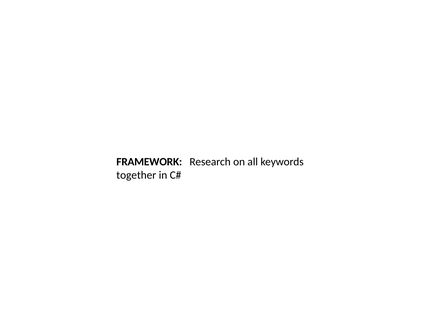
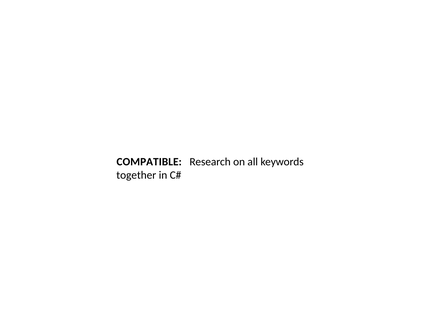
FRAMEWORK: FRAMEWORK -> COMPATIBLE (149, 162)
